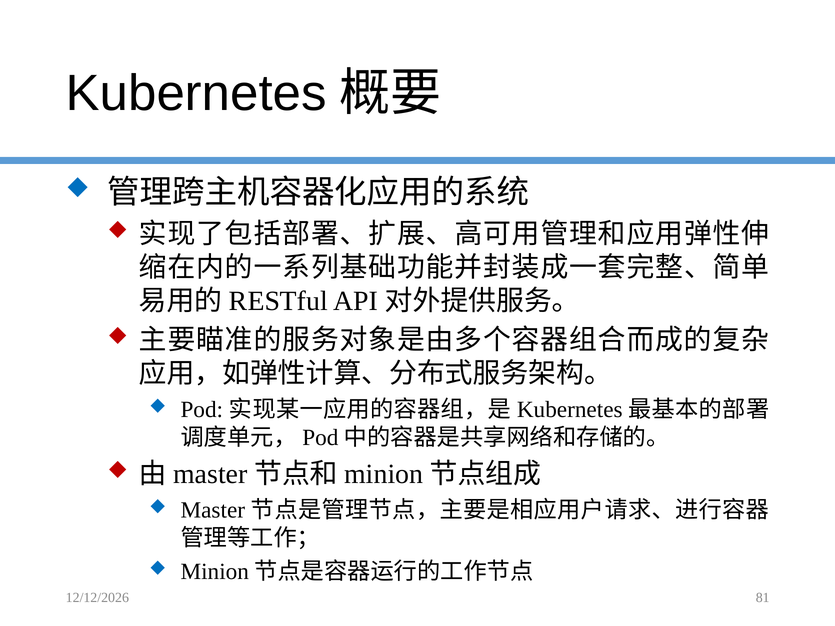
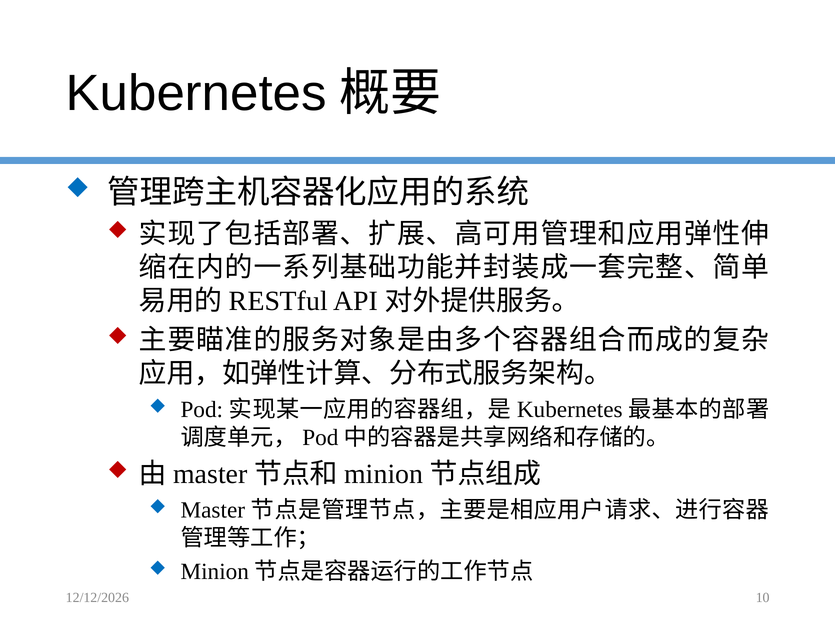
81: 81 -> 10 (763, 598)
